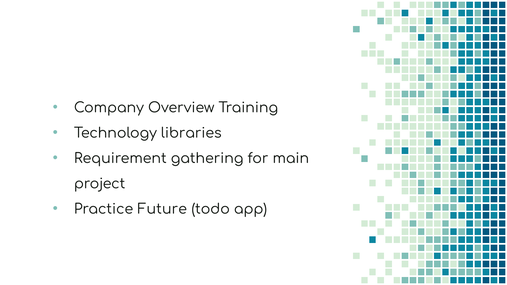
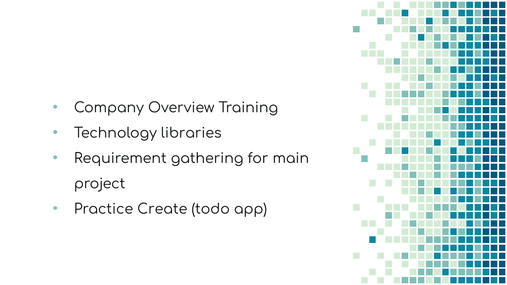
Future: Future -> Create (162, 209)
